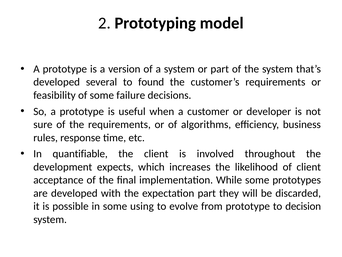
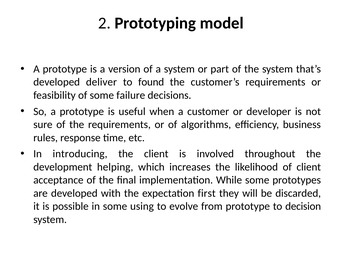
several: several -> deliver (101, 82)
quantifiable: quantifiable -> introducing (80, 154)
expects: expects -> helping (115, 167)
expectation part: part -> first (207, 193)
